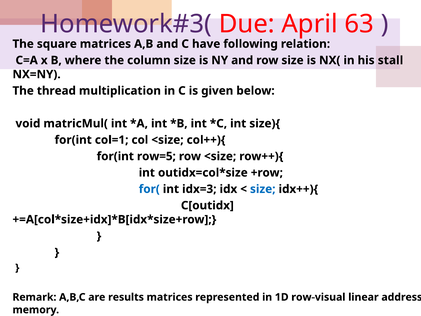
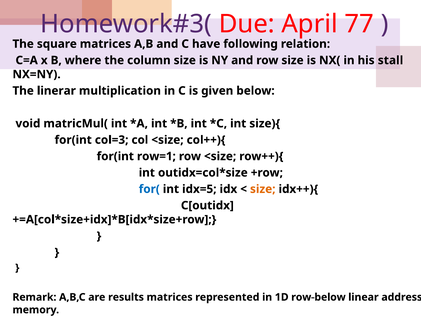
63: 63 -> 77 (359, 24)
thread: thread -> linerar (56, 91)
col=1: col=1 -> col=3 (112, 140)
row=5: row=5 -> row=1 (156, 156)
idx=3: idx=3 -> idx=5 (199, 189)
size colour: blue -> orange (263, 189)
row-visual: row-visual -> row-below (318, 297)
